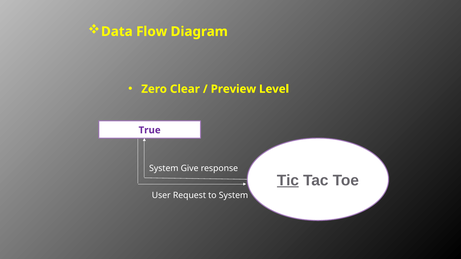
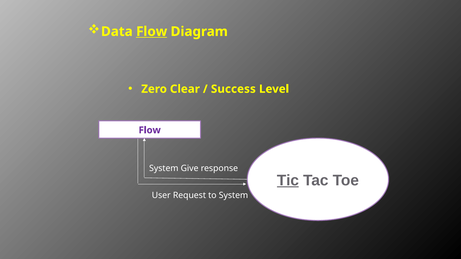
Flow underline: none -> present (152, 32)
Preview: Preview -> Success (233, 89)
True: True -> Flow (150, 130)
